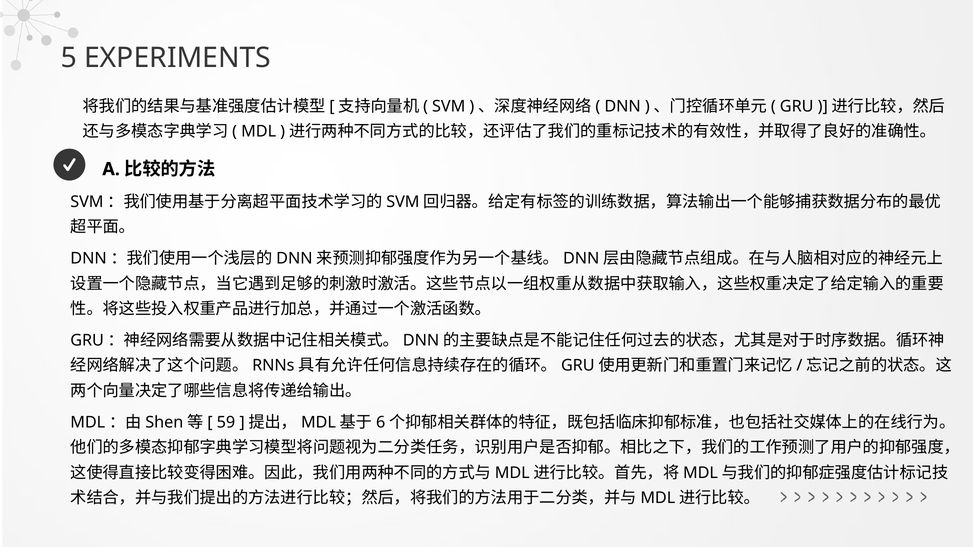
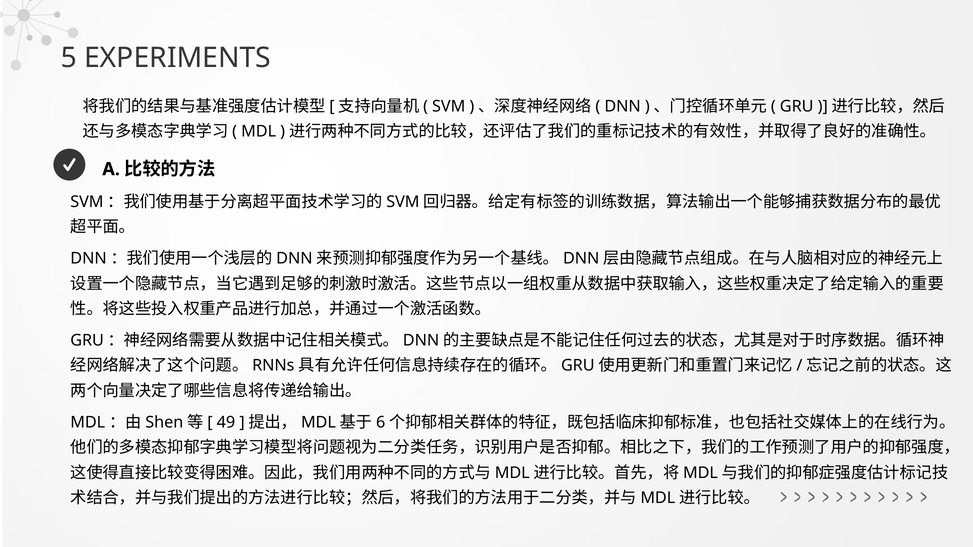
59: 59 -> 49 (226, 422)
